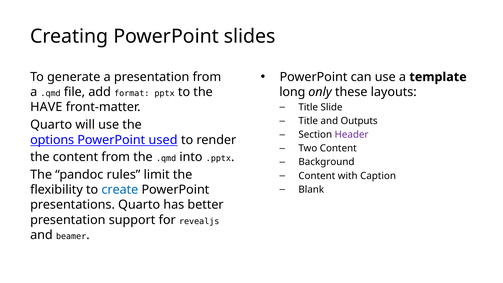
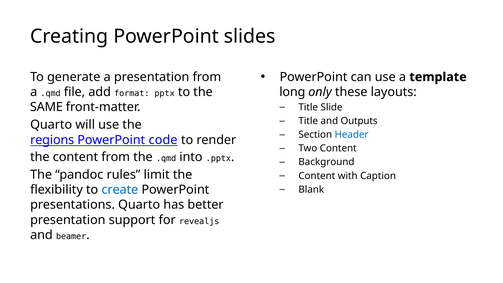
HAVE: HAVE -> SAME (46, 107)
Header colour: purple -> blue (352, 135)
options: options -> regions (52, 140)
used: used -> code (163, 140)
